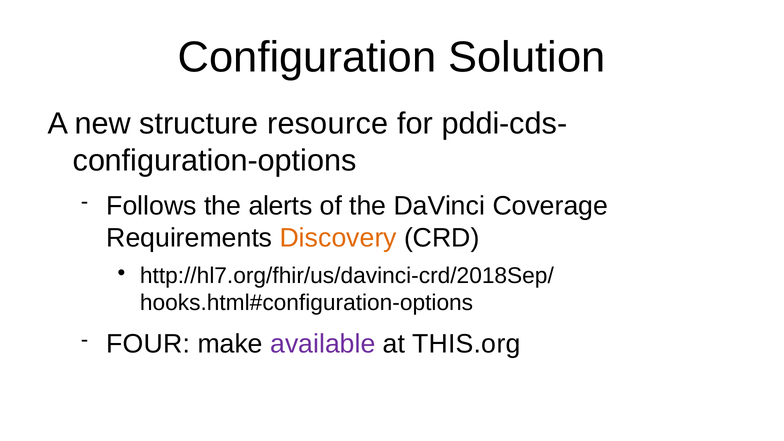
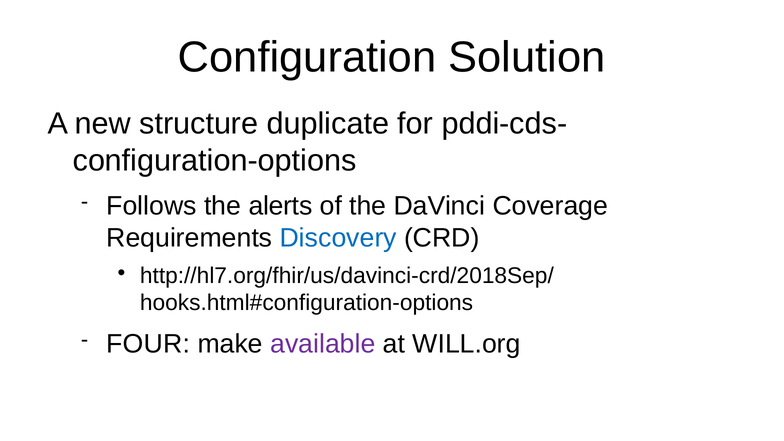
resource: resource -> duplicate (328, 124)
Discovery colour: orange -> blue (338, 238)
THIS.org: THIS.org -> WILL.org (467, 344)
